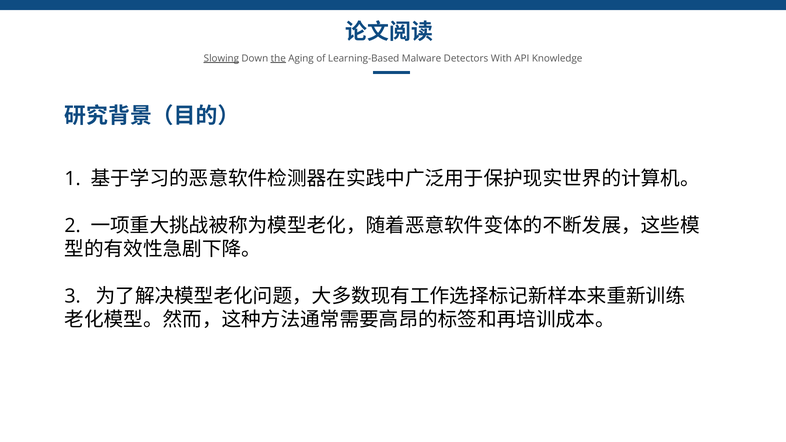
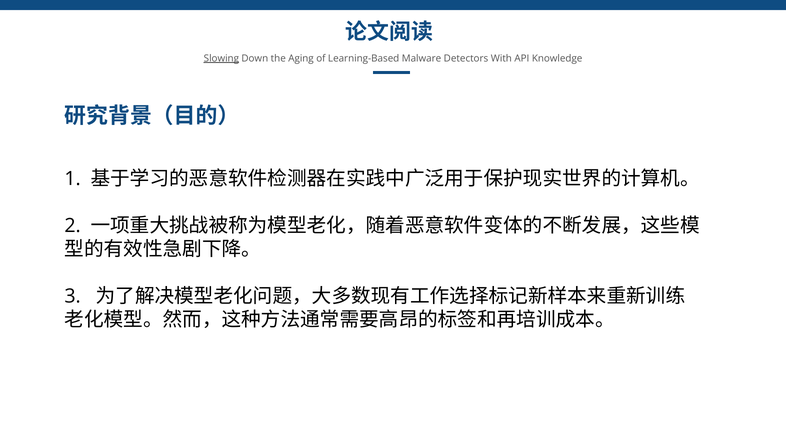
the underline: present -> none (278, 58)
